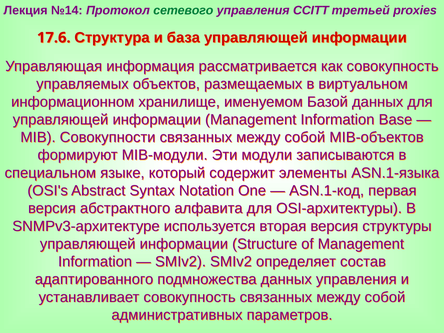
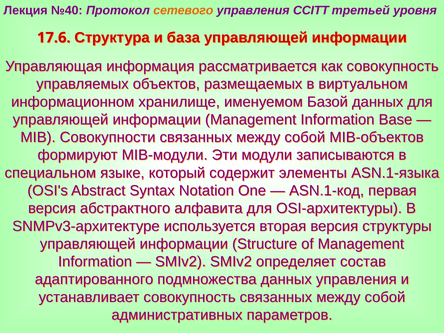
№14: №14 -> №40 (67, 10)
сетевого colour: green -> orange (183, 10)
proxies: proxies -> уровня (415, 10)
